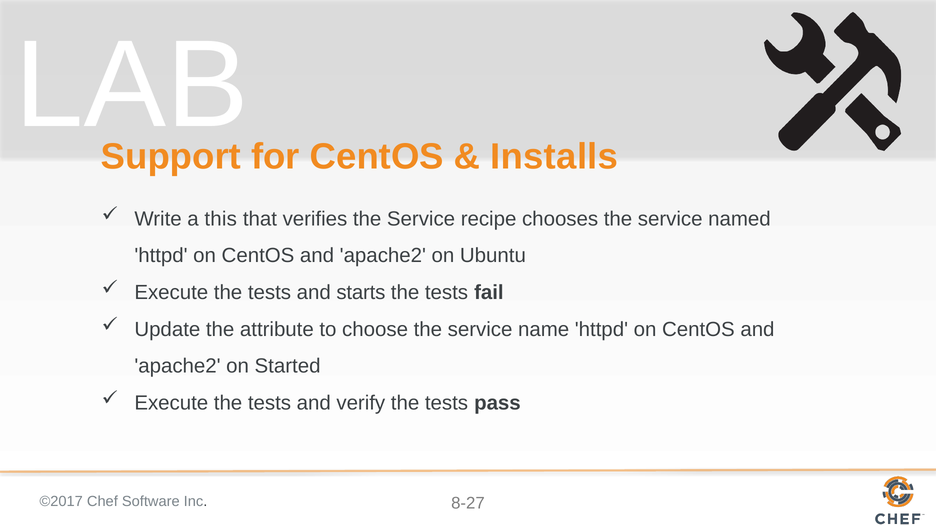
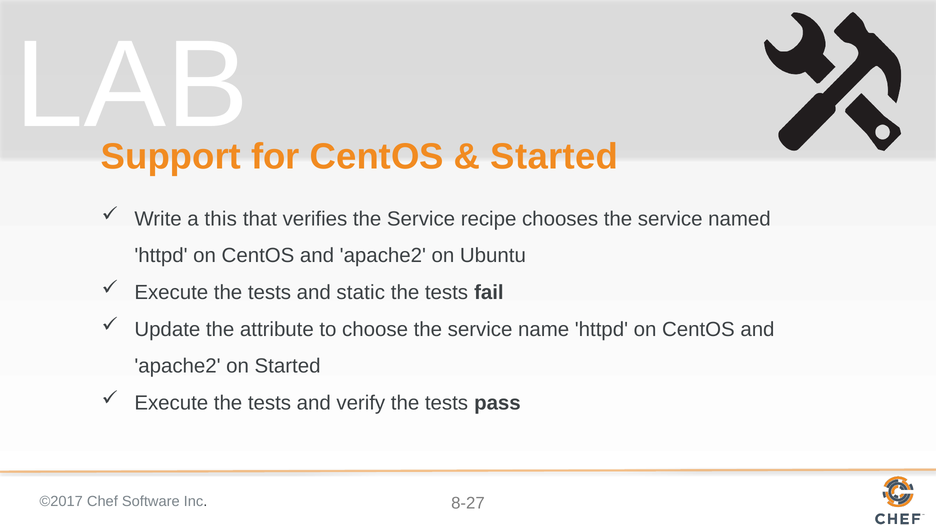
Installs: Installs -> Started (554, 157)
starts: starts -> static (361, 293)
